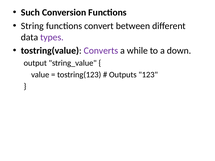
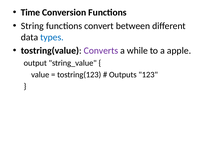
Such: Such -> Time (30, 13)
types colour: purple -> blue (52, 37)
down: down -> apple (179, 51)
